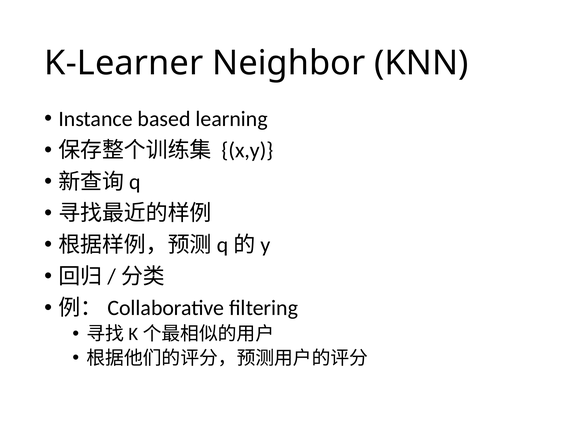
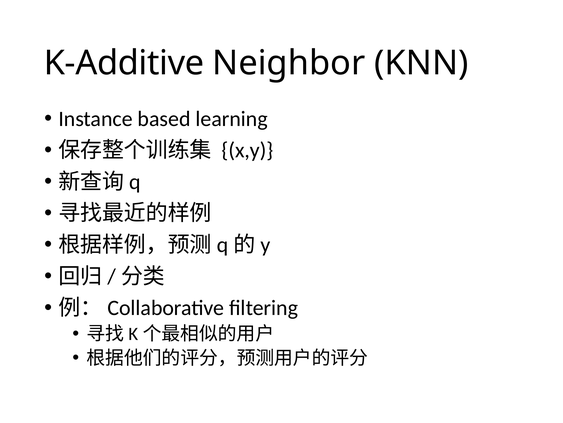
K-Learner: K-Learner -> K-Additive (124, 63)
